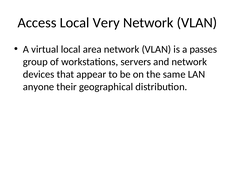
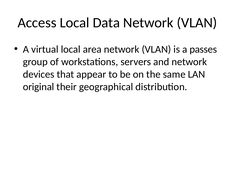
Very: Very -> Data (106, 23)
anyone: anyone -> original (39, 87)
